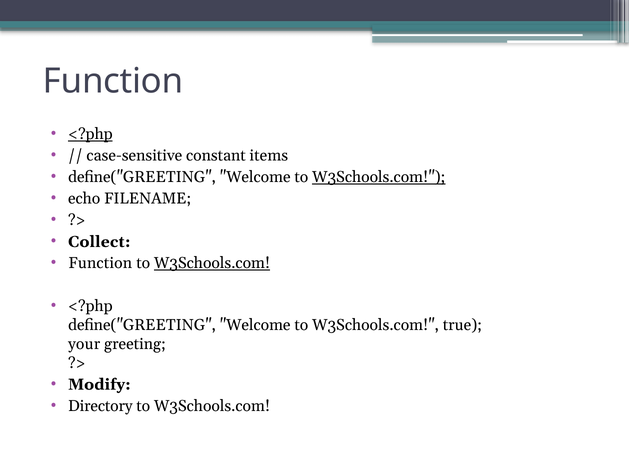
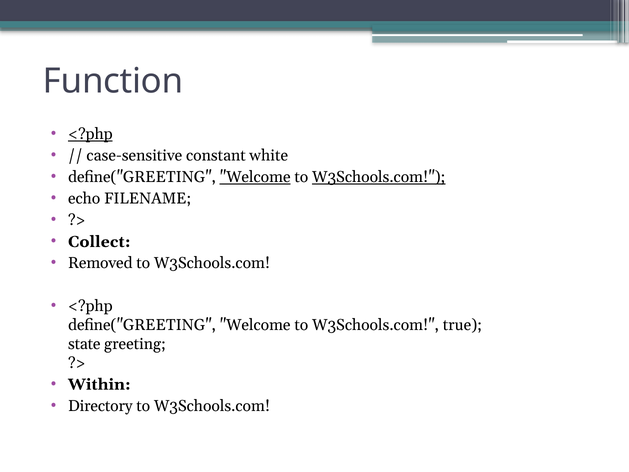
items: items -> white (269, 156)
Welcome underline: none -> present (255, 177)
Function: Function -> Removed (100, 263)
W3Schools.com underline: present -> none (212, 263)
your: your -> state (84, 344)
Modify: Modify -> Within (99, 384)
